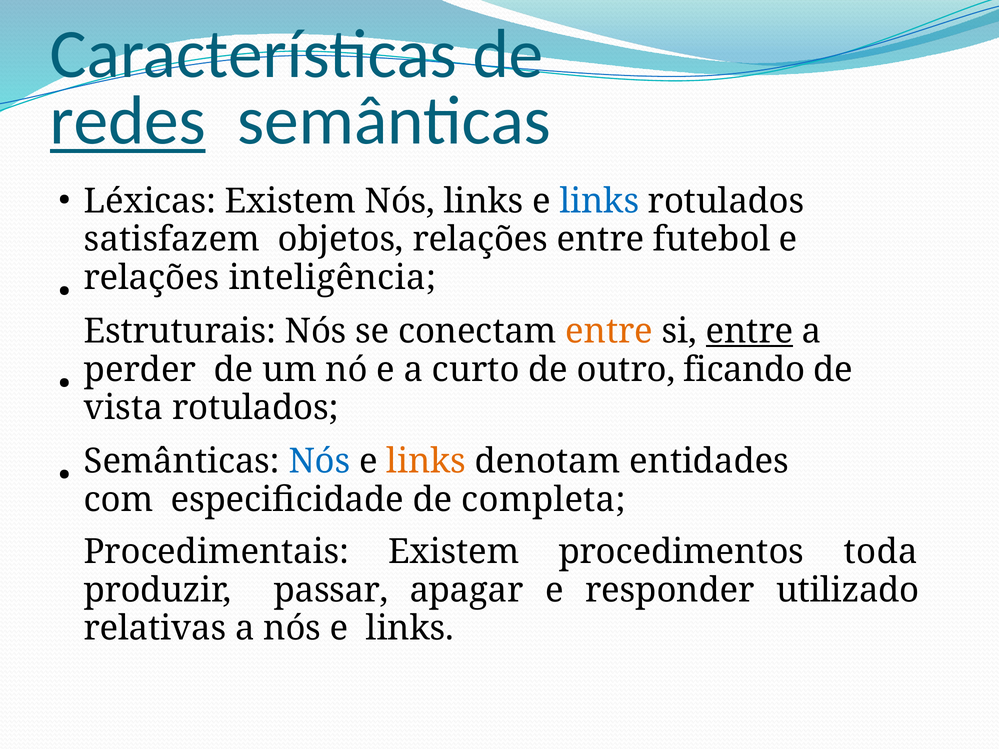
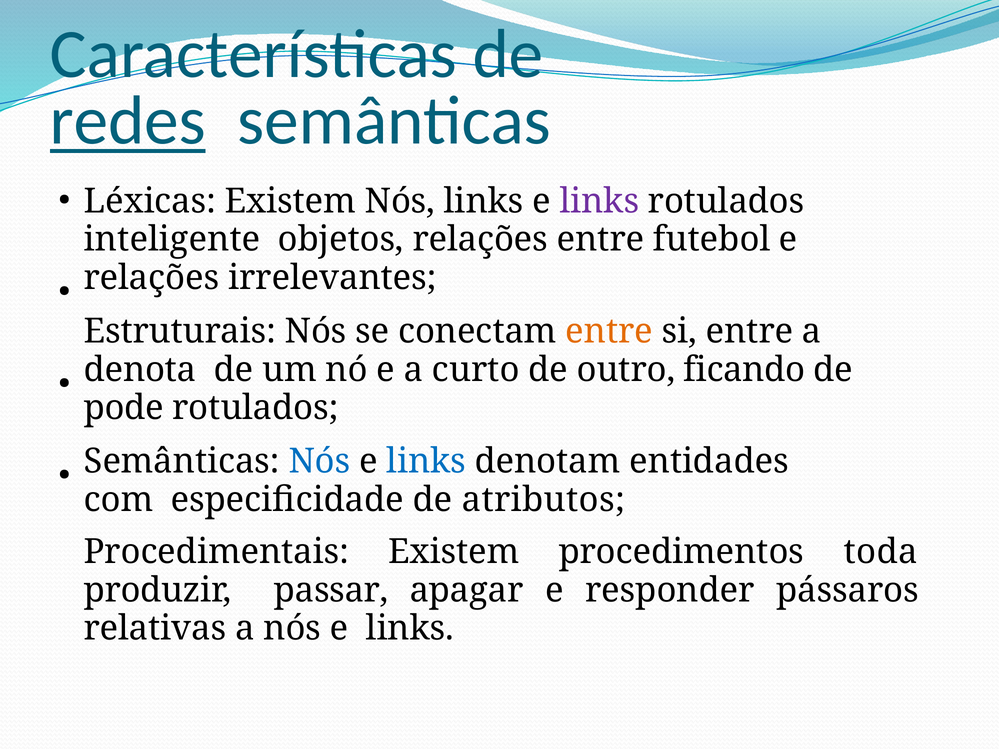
links colour: blue -> purple (599, 201)
satisfazem: satisfazem -> inteligente (172, 240)
inteligência: inteligência -> irrelevantes (332, 278)
entre underline: present -> none (750, 331)
perder: perder -> denota (140, 370)
vista: vista -> pode (124, 408)
links colour: orange -> blue (426, 462)
completa: completa -> atributos (543, 500)
utilizado: utilizado -> pássaros (848, 590)
